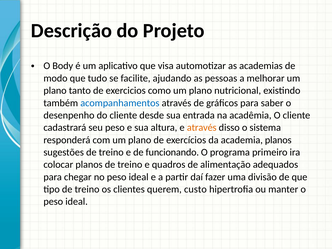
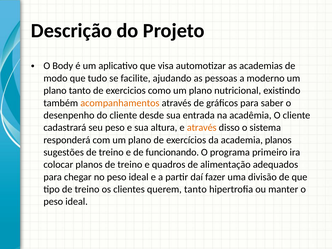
melhorar: melhorar -> moderno (266, 78)
acompanhamentos colour: blue -> orange (120, 103)
querem custo: custo -> tanto (195, 189)
